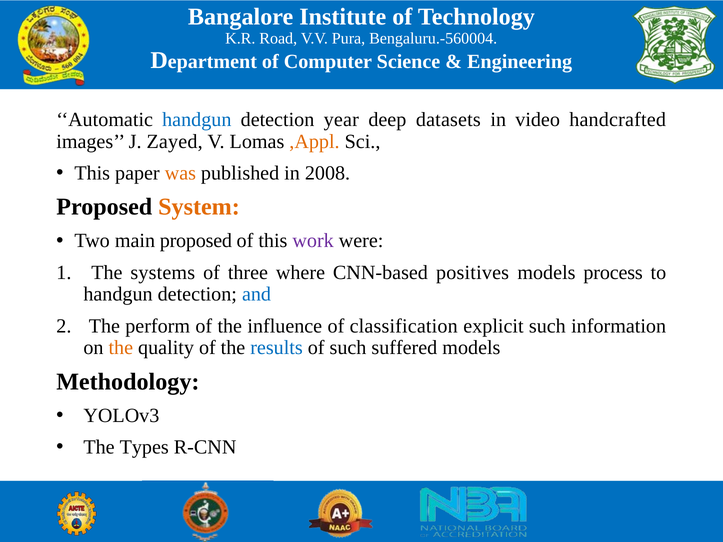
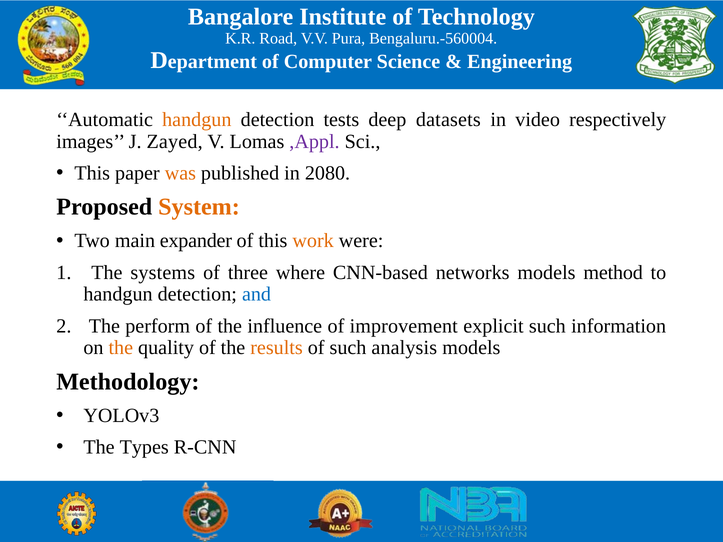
handgun colour: blue -> orange (197, 120)
year: year -> tests (341, 120)
handcrafted: handcrafted -> respectively (618, 120)
,Appl colour: orange -> purple (314, 141)
2008: 2008 -> 2080 (328, 173)
main proposed: proposed -> expander (196, 241)
work colour: purple -> orange (313, 241)
positives: positives -> networks (473, 273)
process: process -> method (613, 273)
classification: classification -> improvement (404, 326)
results colour: blue -> orange (277, 348)
suffered: suffered -> analysis (404, 348)
